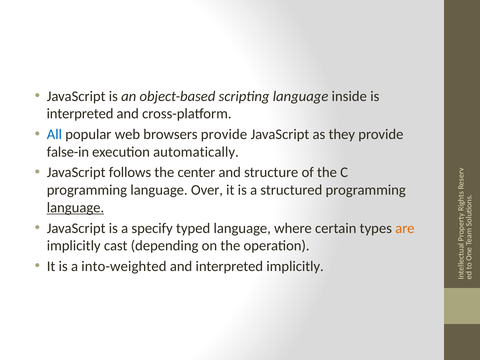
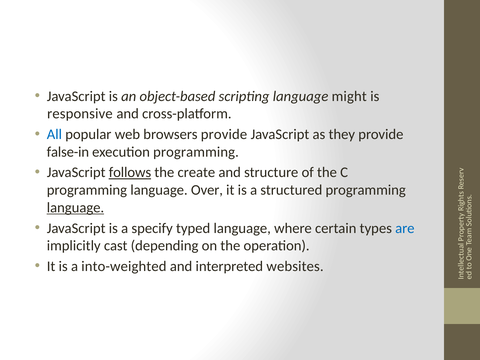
inside: inside -> might (349, 96)
interpreted: interpreted -> responsive (80, 114)
execution automatically: automatically -> programming (196, 152)
follows underline: none -> present (130, 172)
center: center -> create (196, 172)
are colour: orange -> blue (405, 228)
interpreted implicitly: implicitly -> websites (295, 266)
